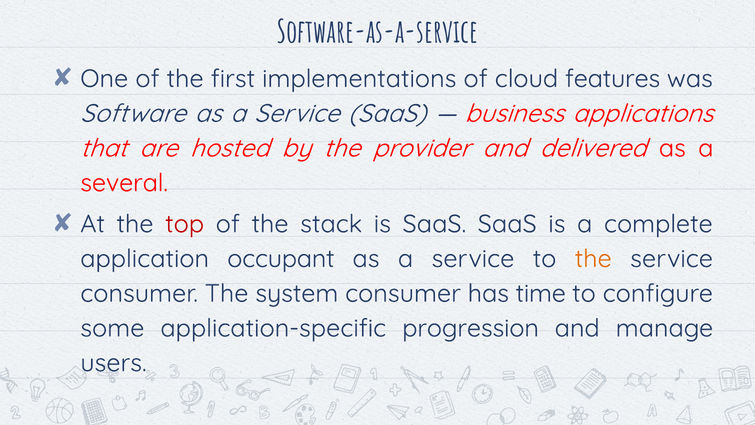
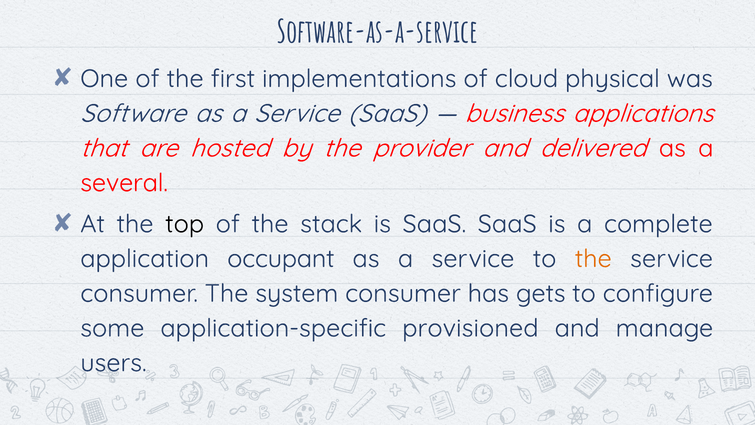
features: features -> physical (612, 79)
top colour: red -> black (185, 224)
time: time -> gets (541, 293)
progression: progression -> provisioned (470, 328)
